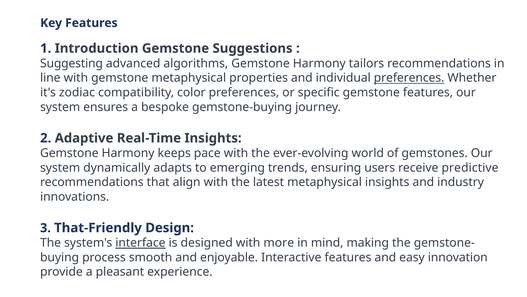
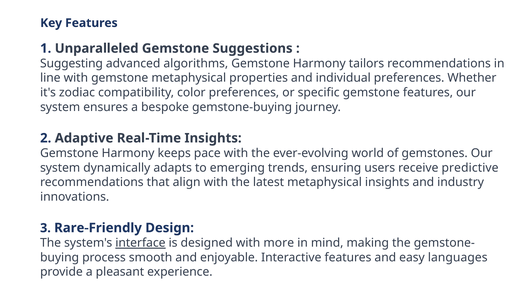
Introduction: Introduction -> Unparalleled (97, 48)
preferences underline: present -> none (409, 78)
That-Friendly: That-Friendly -> Rare-Friendly (98, 227)
innovation: innovation -> languages (458, 257)
